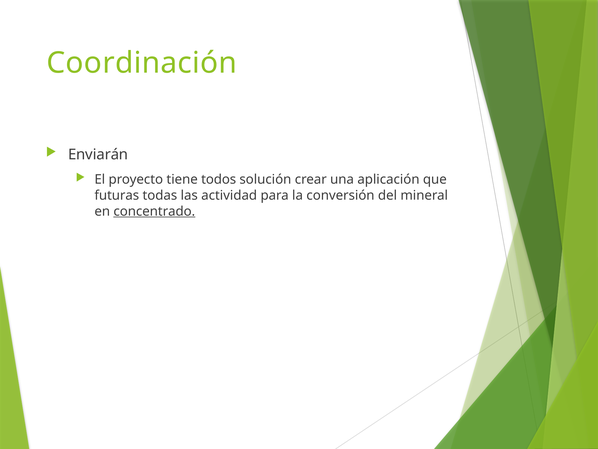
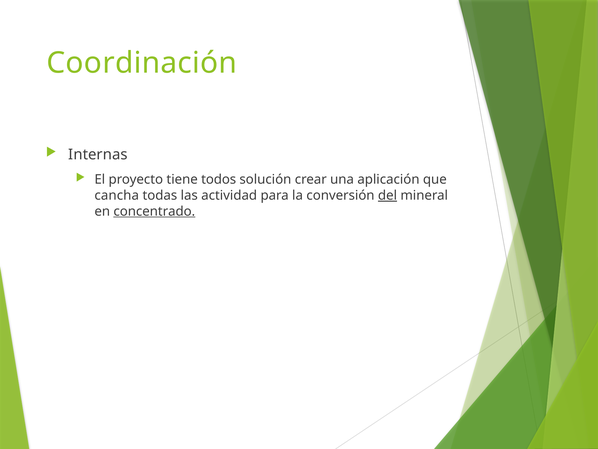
Enviarán: Enviarán -> Internas (98, 155)
futuras: futuras -> cancha (117, 196)
del underline: none -> present (388, 196)
